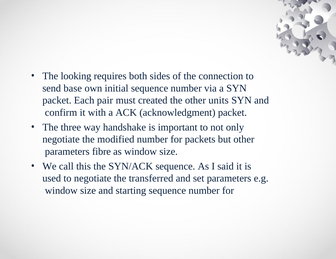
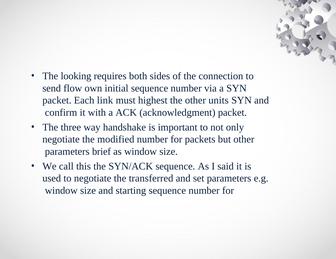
base: base -> flow (73, 88)
pair: pair -> link (105, 101)
created: created -> highest (153, 101)
fibre: fibre -> brief (101, 152)
